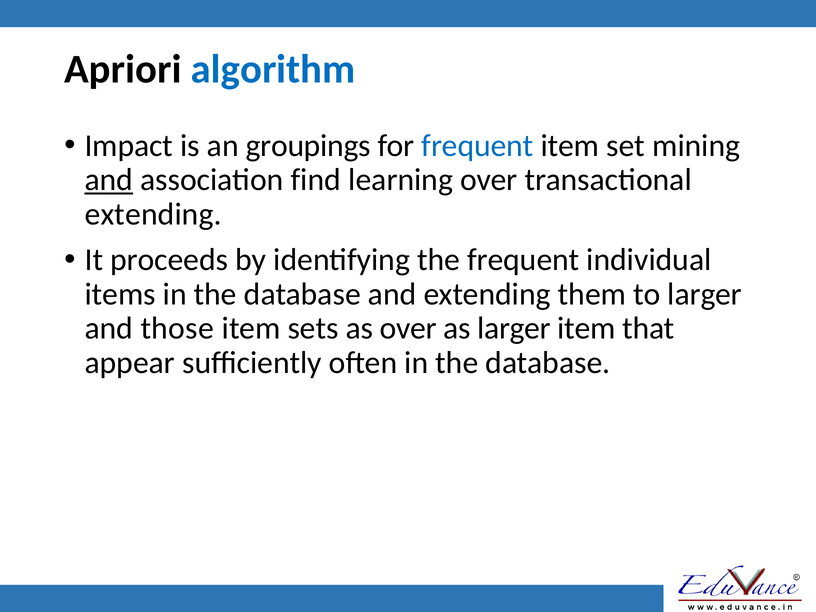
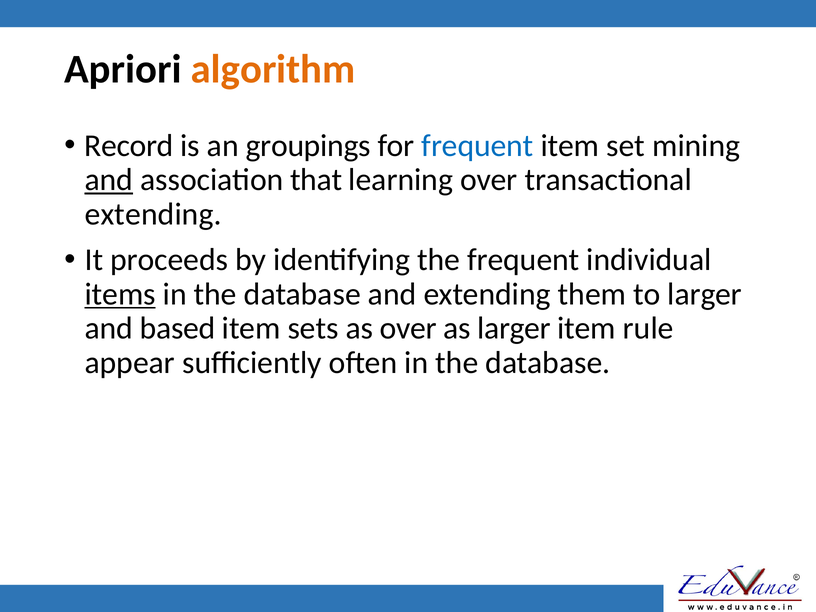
algorithm colour: blue -> orange (273, 70)
Impact: Impact -> Record (129, 146)
find: find -> that (316, 180)
items underline: none -> present (120, 294)
those: those -> based (178, 328)
that: that -> rule (648, 328)
